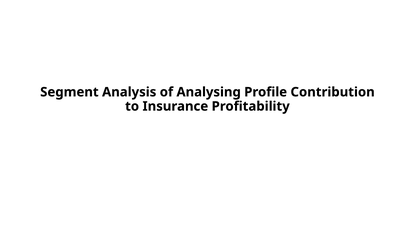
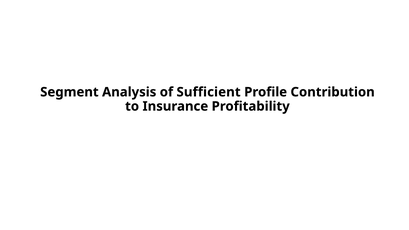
Analysing: Analysing -> Sufficient (209, 92)
